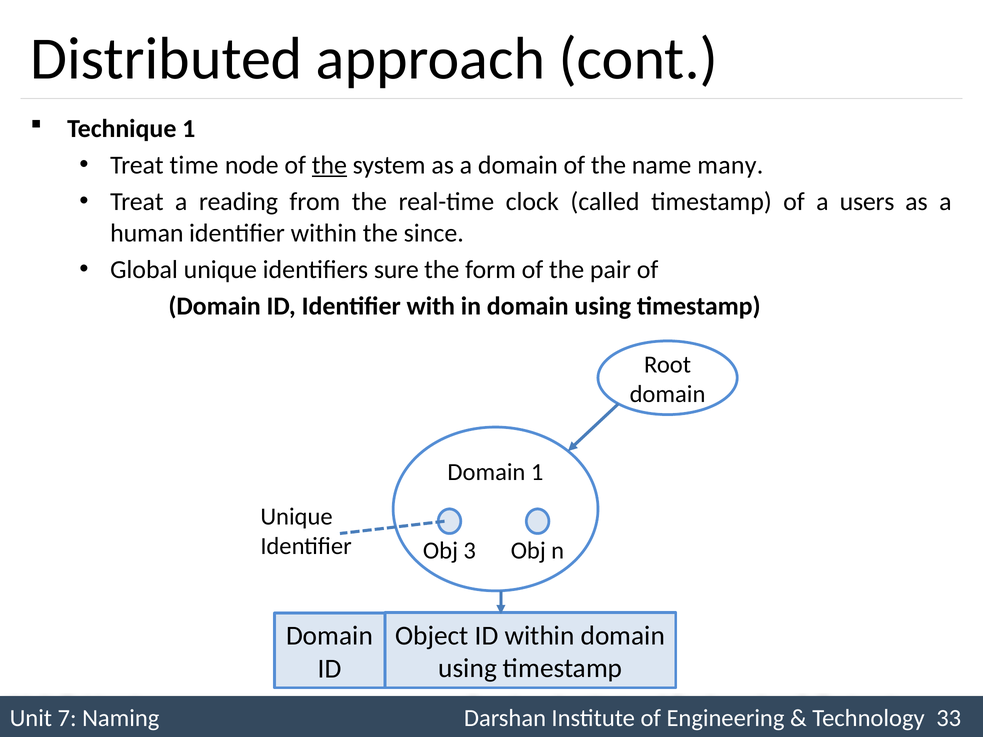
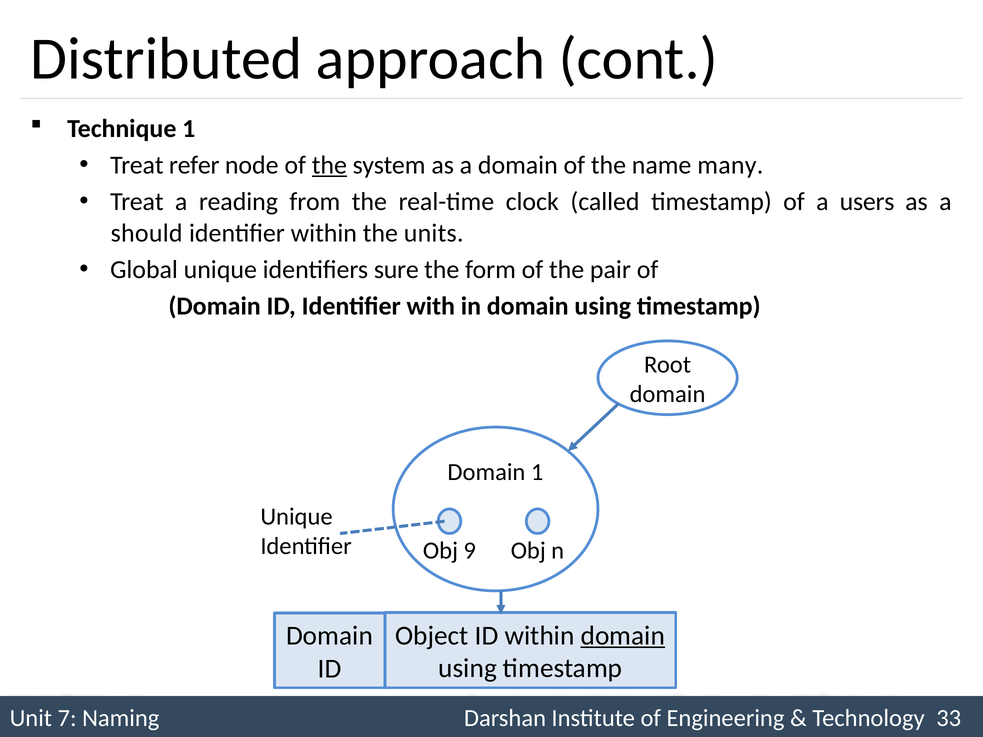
time: time -> refer (194, 165)
human: human -> should (147, 233)
since: since -> units (434, 233)
3: 3 -> 9 (470, 551)
domain underline: none -> present (623, 636)
